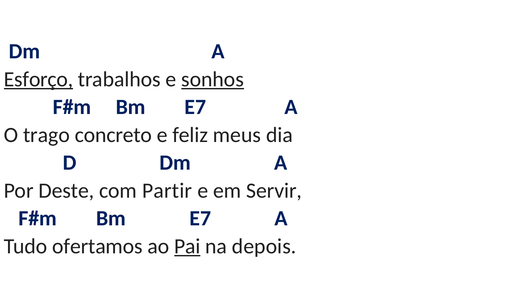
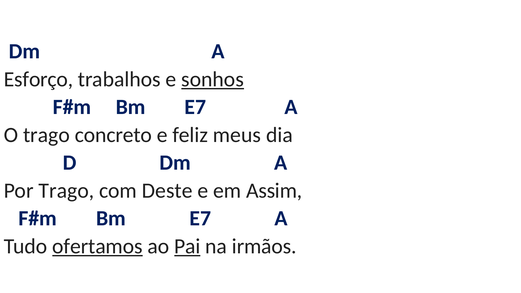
Esforço underline: present -> none (39, 79)
Por Deste: Deste -> Trago (66, 191)
Partir: Partir -> Deste (167, 191)
Servir: Servir -> Assim (274, 191)
ofertamos underline: none -> present (97, 246)
depois: depois -> irmãos (264, 246)
